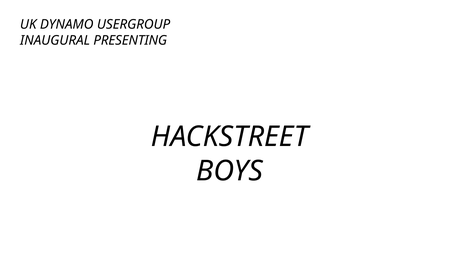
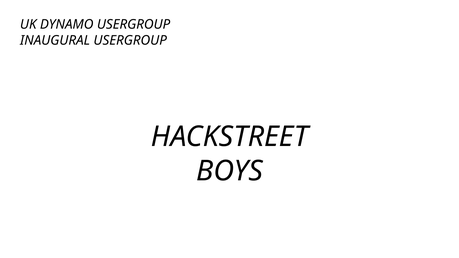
INAUGURAL PRESENTING: PRESENTING -> USERGROUP (130, 40)
